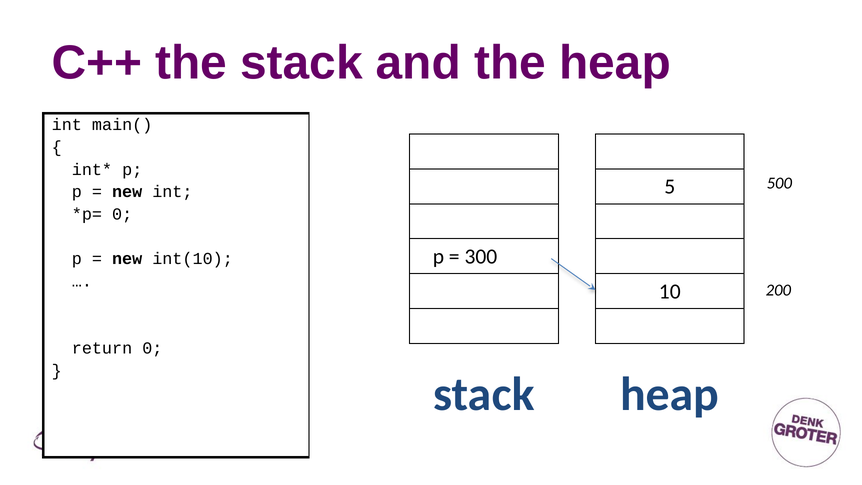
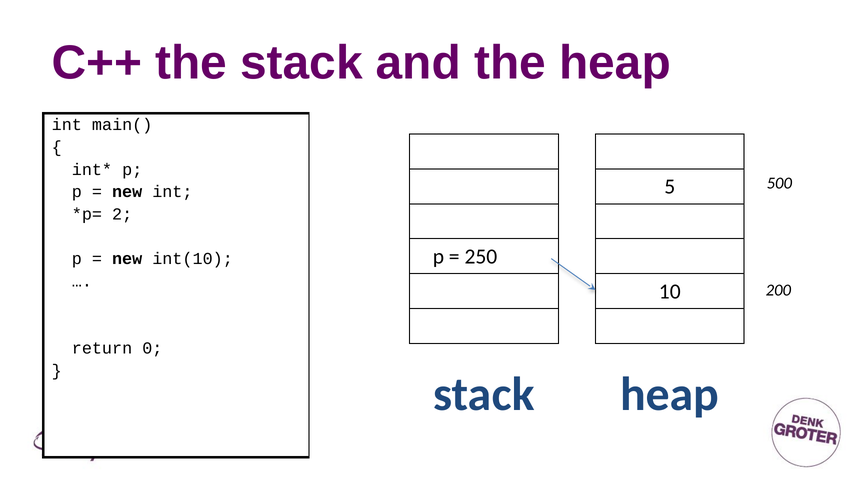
0: 0 -> 2 (122, 214)
300: 300 -> 250 (481, 256)
